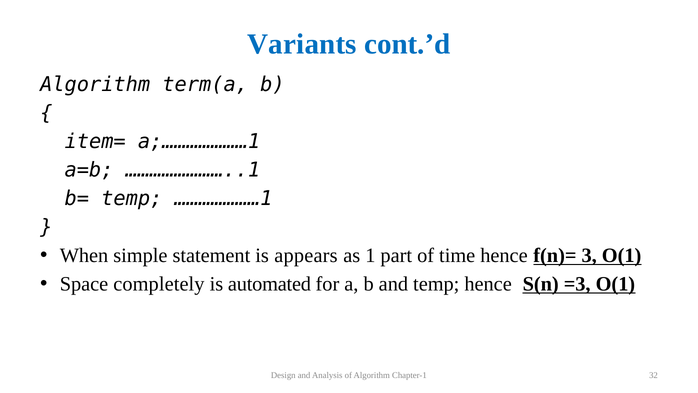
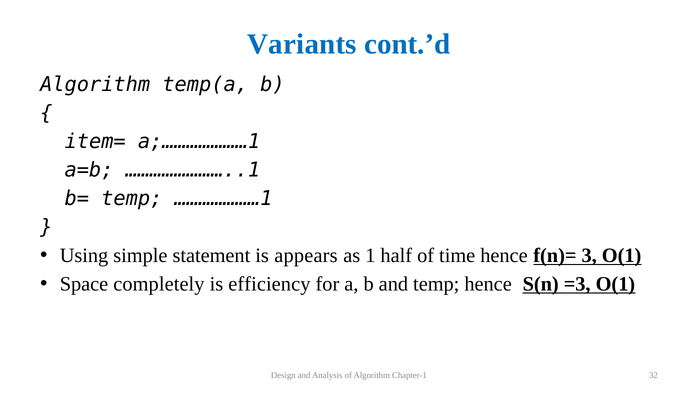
term(a: term(a -> temp(a (205, 84)
When: When -> Using (84, 255)
part: part -> half (396, 255)
automated: automated -> efficiency (269, 284)
